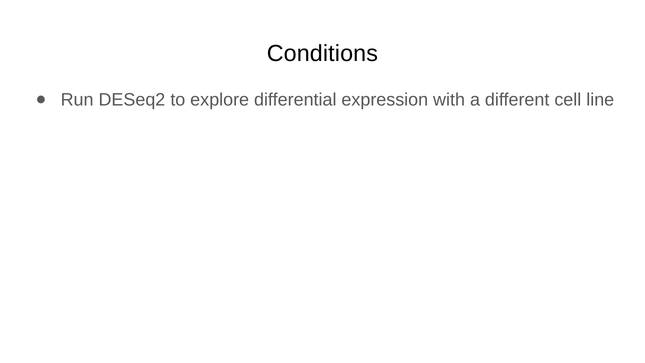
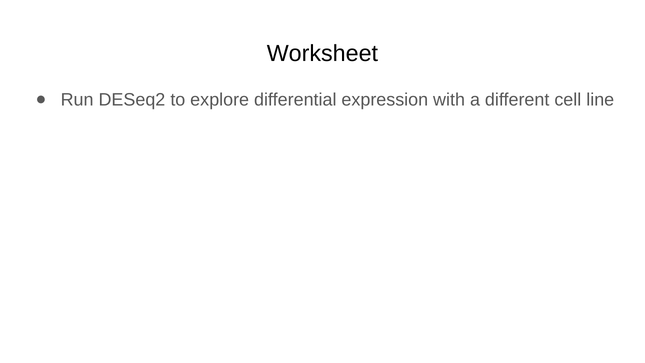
Conditions: Conditions -> Worksheet (322, 53)
